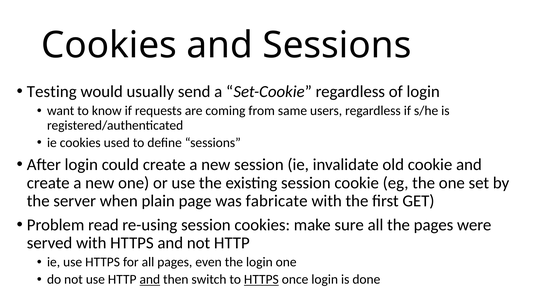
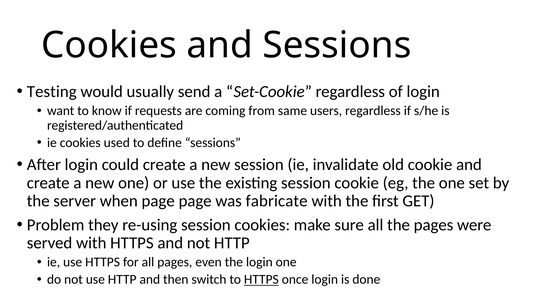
when plain: plain -> page (158, 201)
read: read -> they (103, 225)
and underline: present -> none (150, 279)
